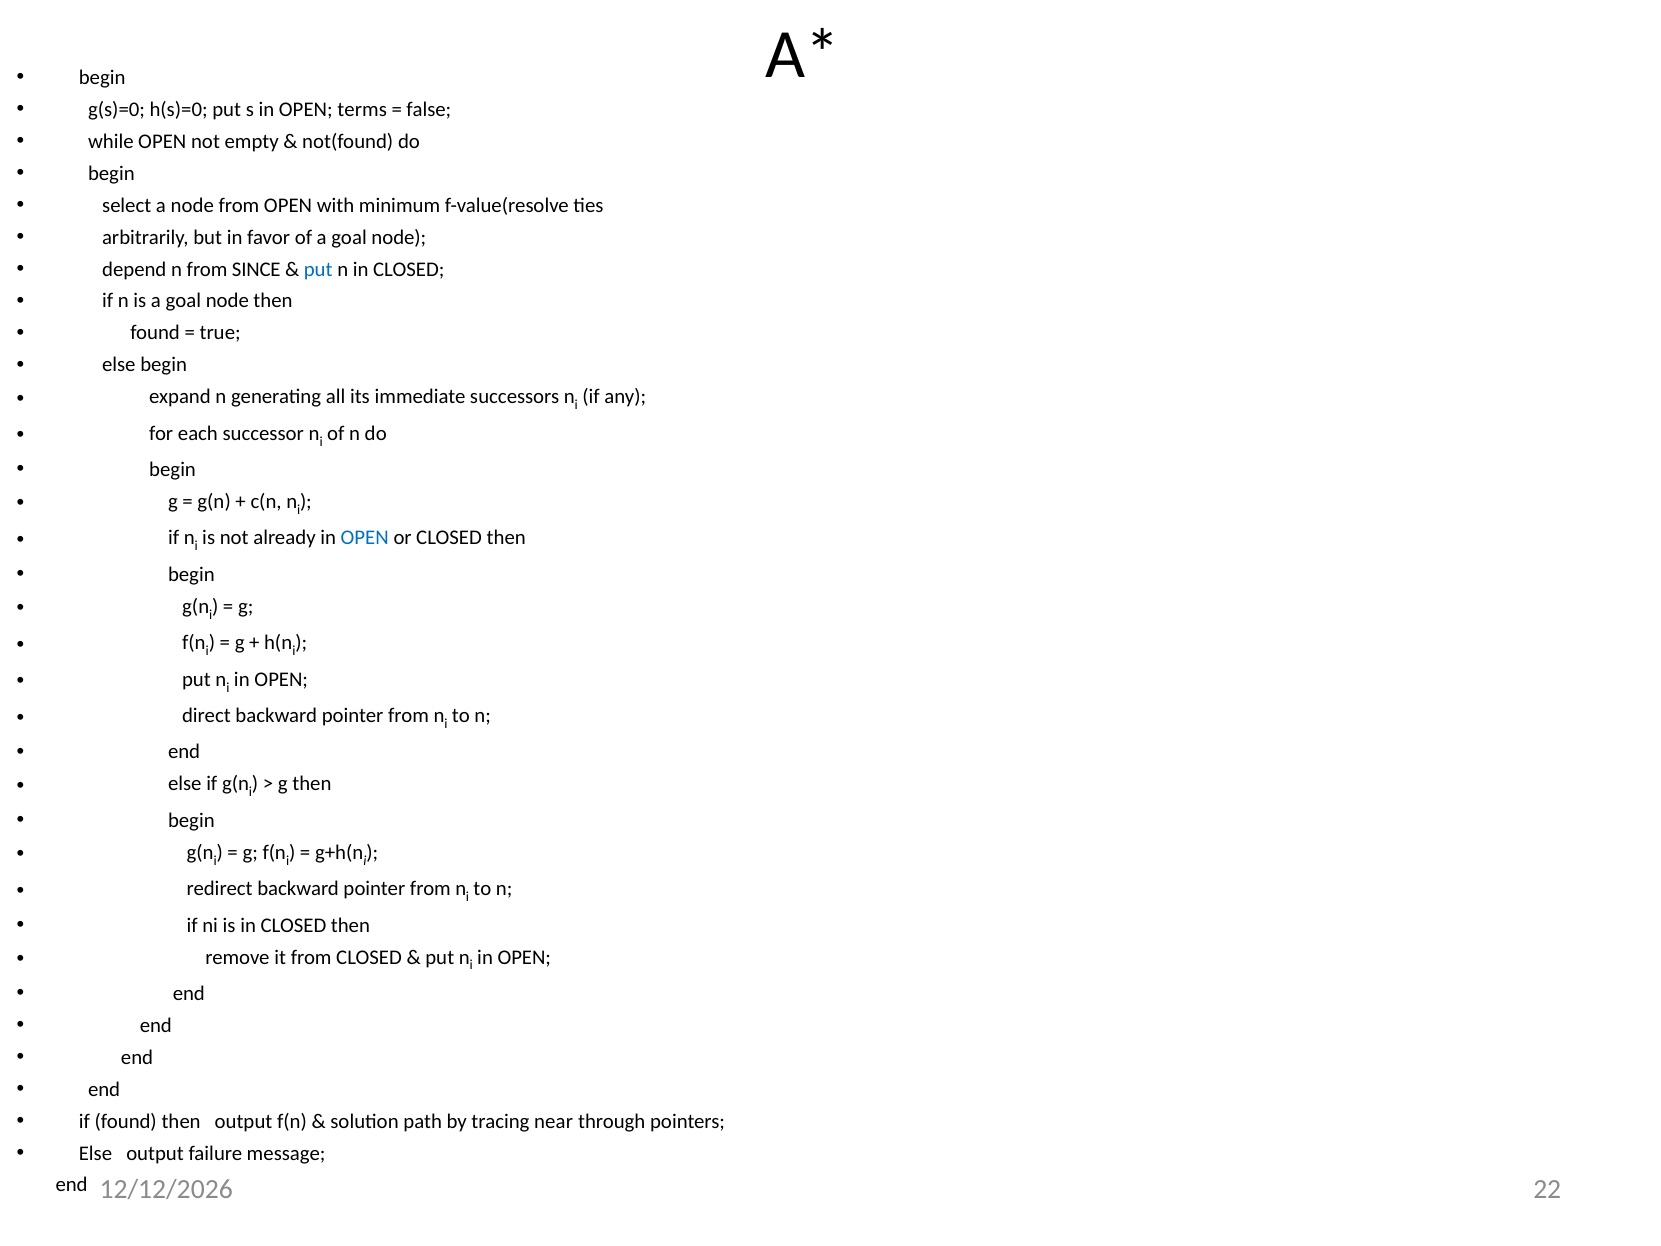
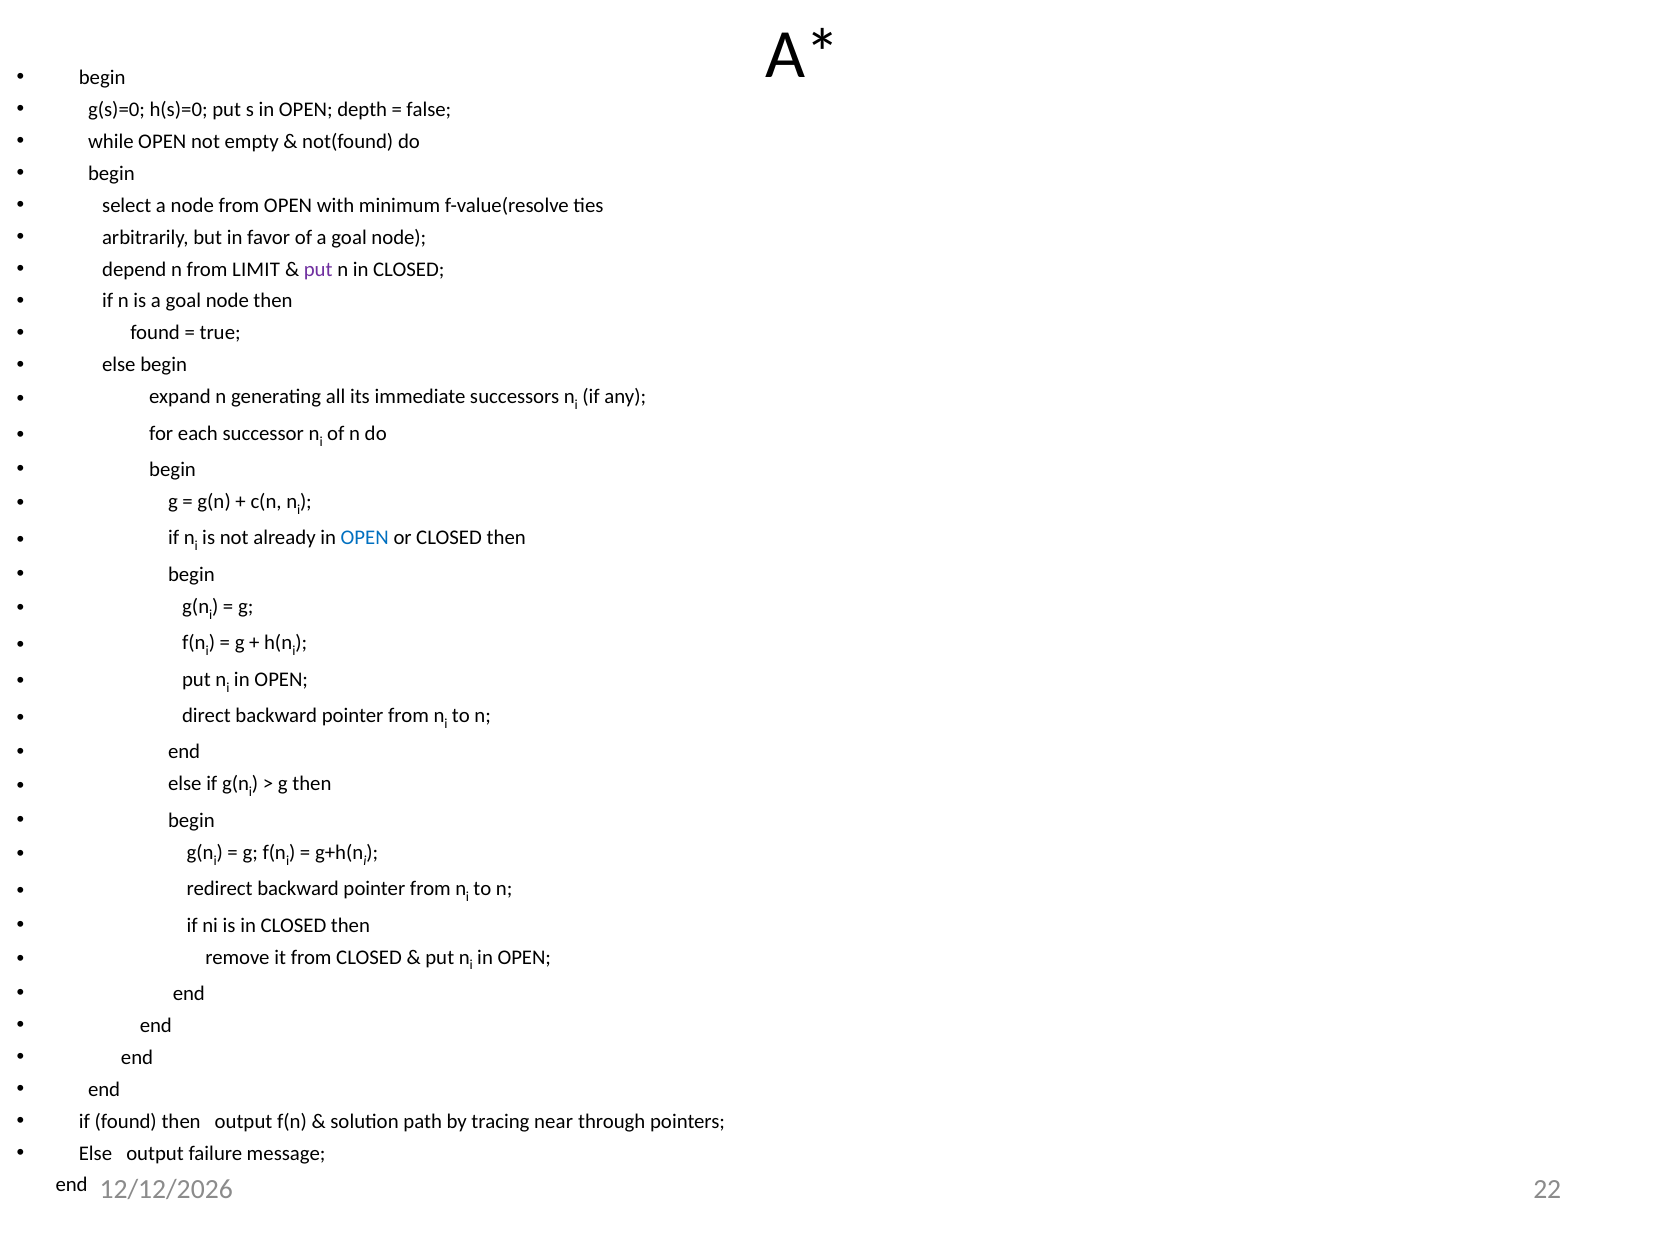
terms: terms -> depth (362, 110)
SINCE: SINCE -> LIMIT (256, 269)
put colour: blue -> purple (318, 269)
